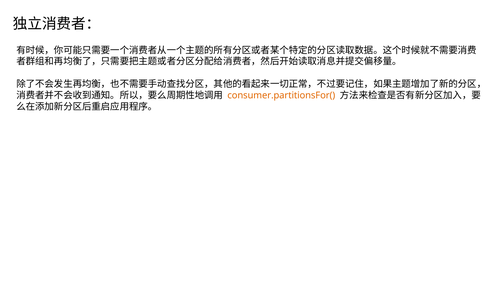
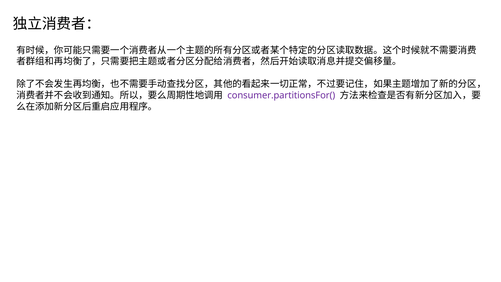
consumer.partitionsFor( colour: orange -> purple (281, 95)
